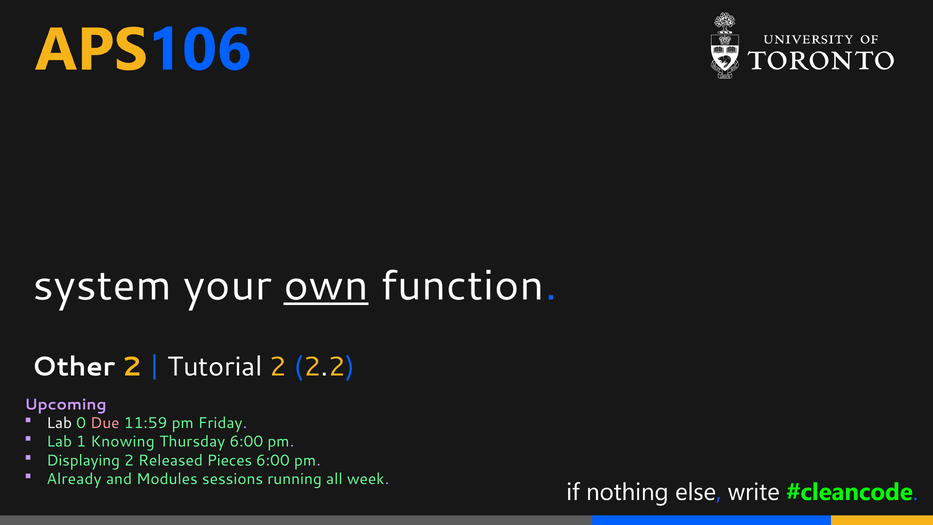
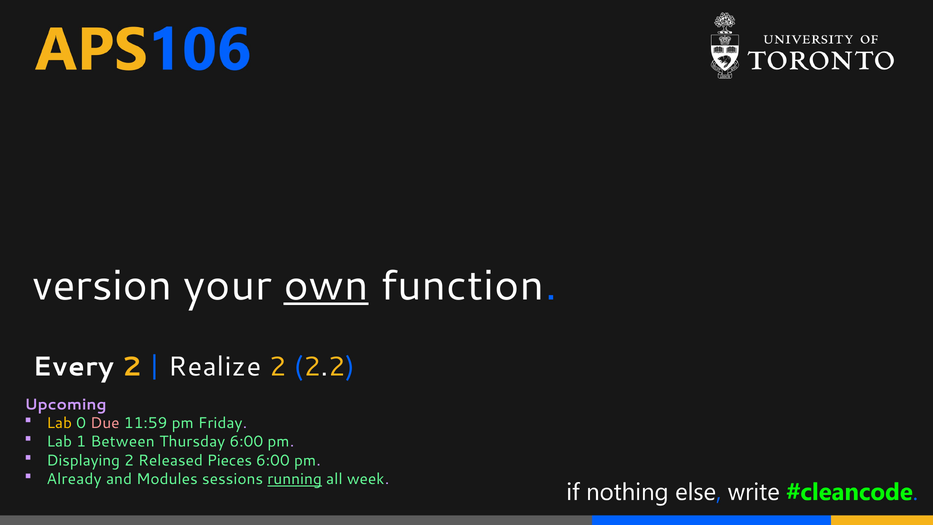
system: system -> version (102, 285)
Other: Other -> Every (74, 367)
Tutorial: Tutorial -> Realize (215, 367)
Lab colour: white -> yellow (59, 423)
Knowing: Knowing -> Between (123, 442)
running underline: none -> present (295, 479)
